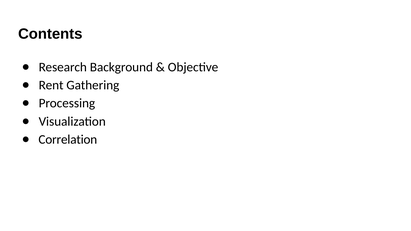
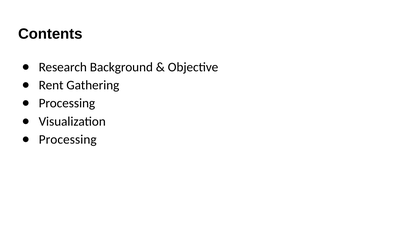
Correlation: Correlation -> Processing (68, 140)
